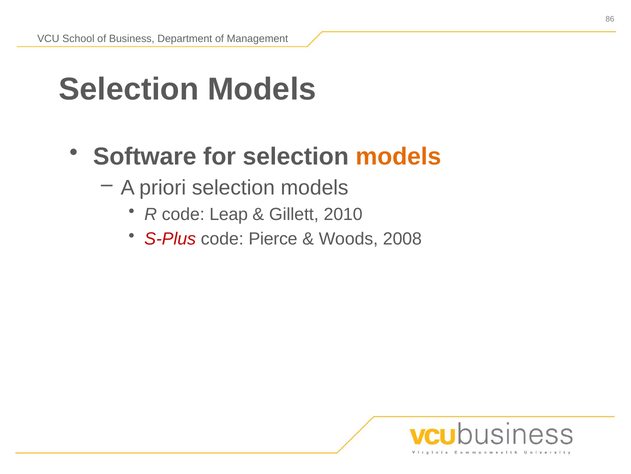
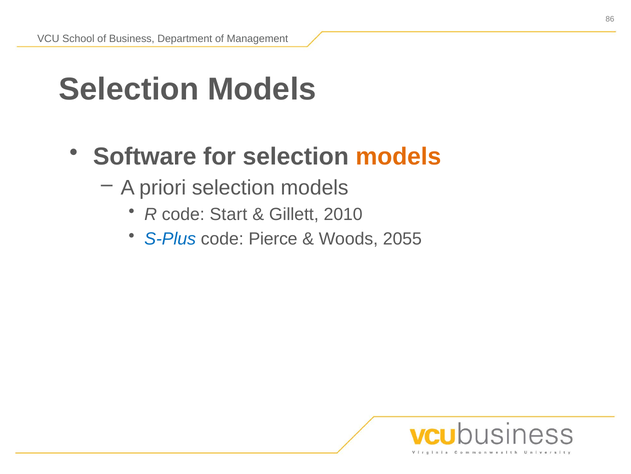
Leap: Leap -> Start (228, 214)
S-Plus colour: red -> blue (170, 239)
2008: 2008 -> 2055 (402, 239)
